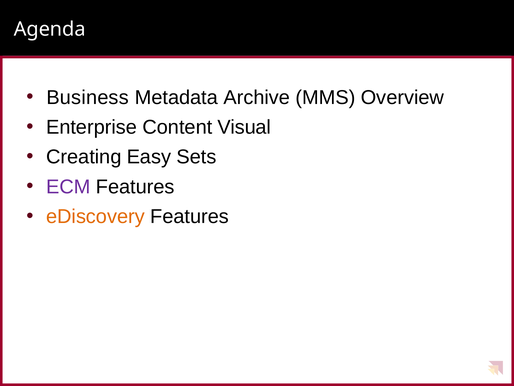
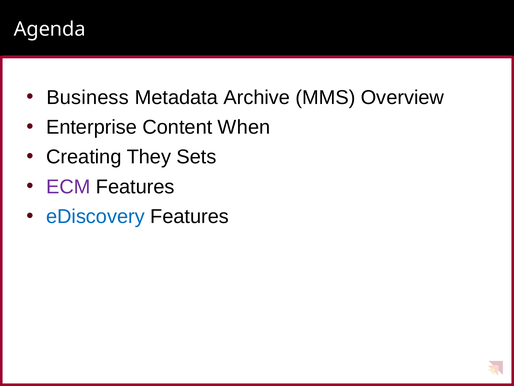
Visual: Visual -> When (244, 127)
Easy: Easy -> They (149, 157)
eDiscovery colour: orange -> blue (95, 216)
